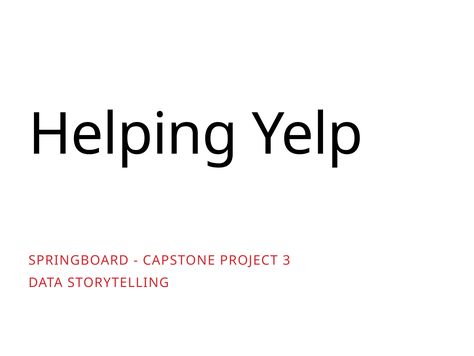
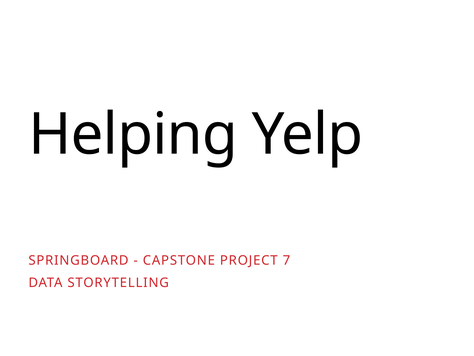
3: 3 -> 7 (286, 260)
